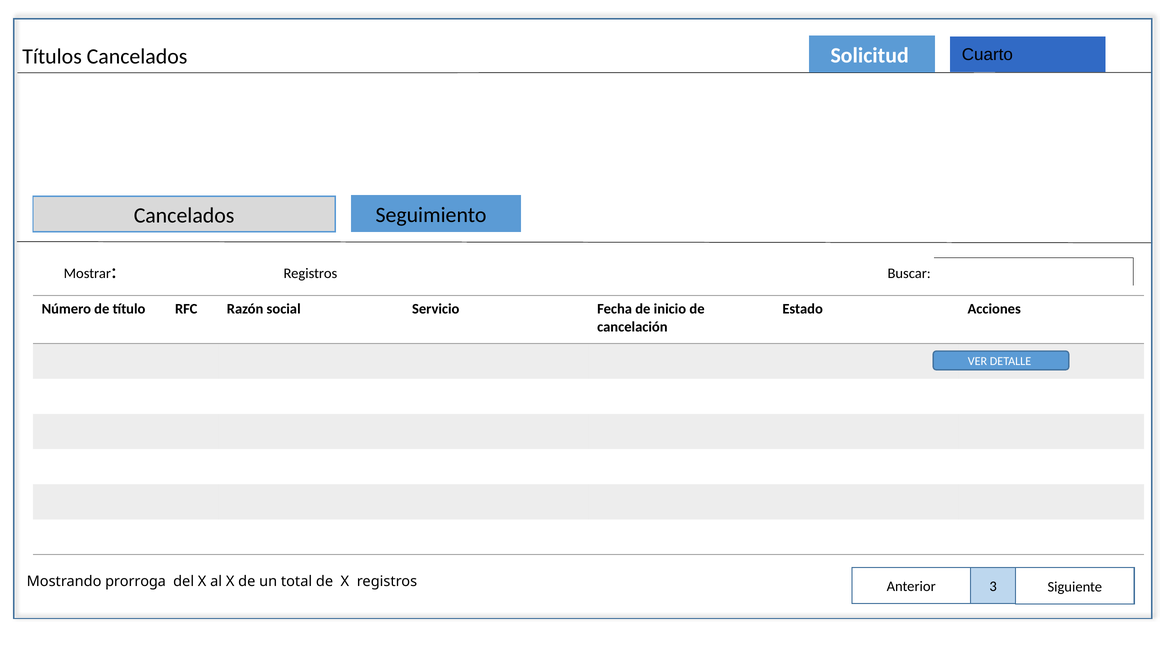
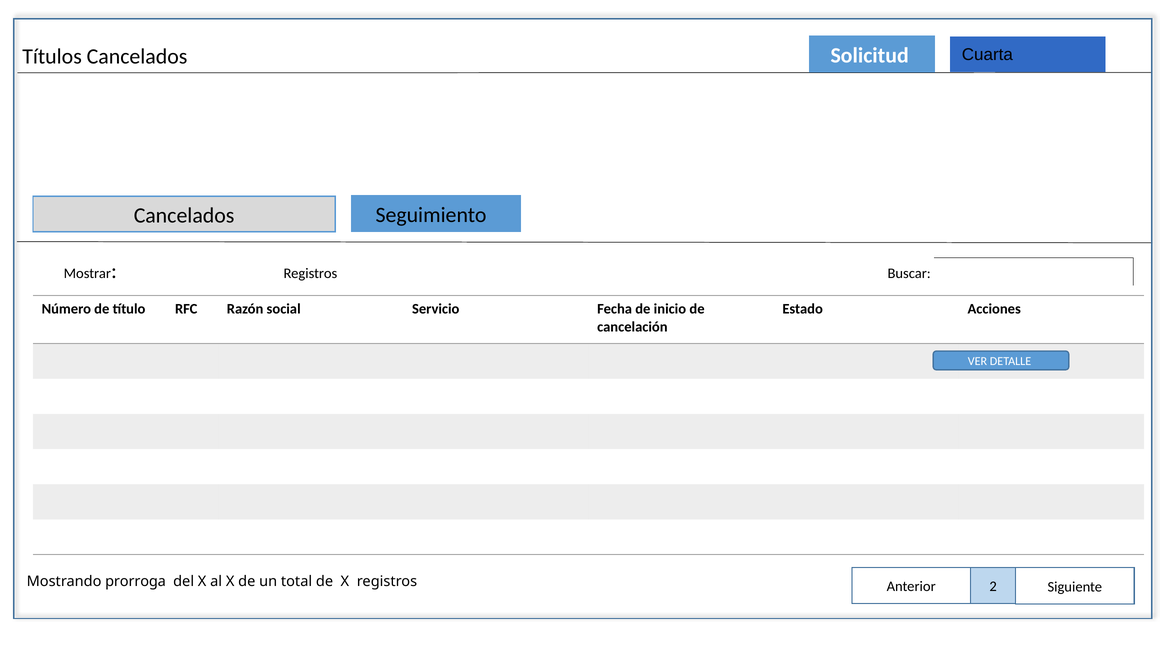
Cuarto: Cuarto -> Cuarta (987, 54)
3: 3 -> 2 (993, 586)
